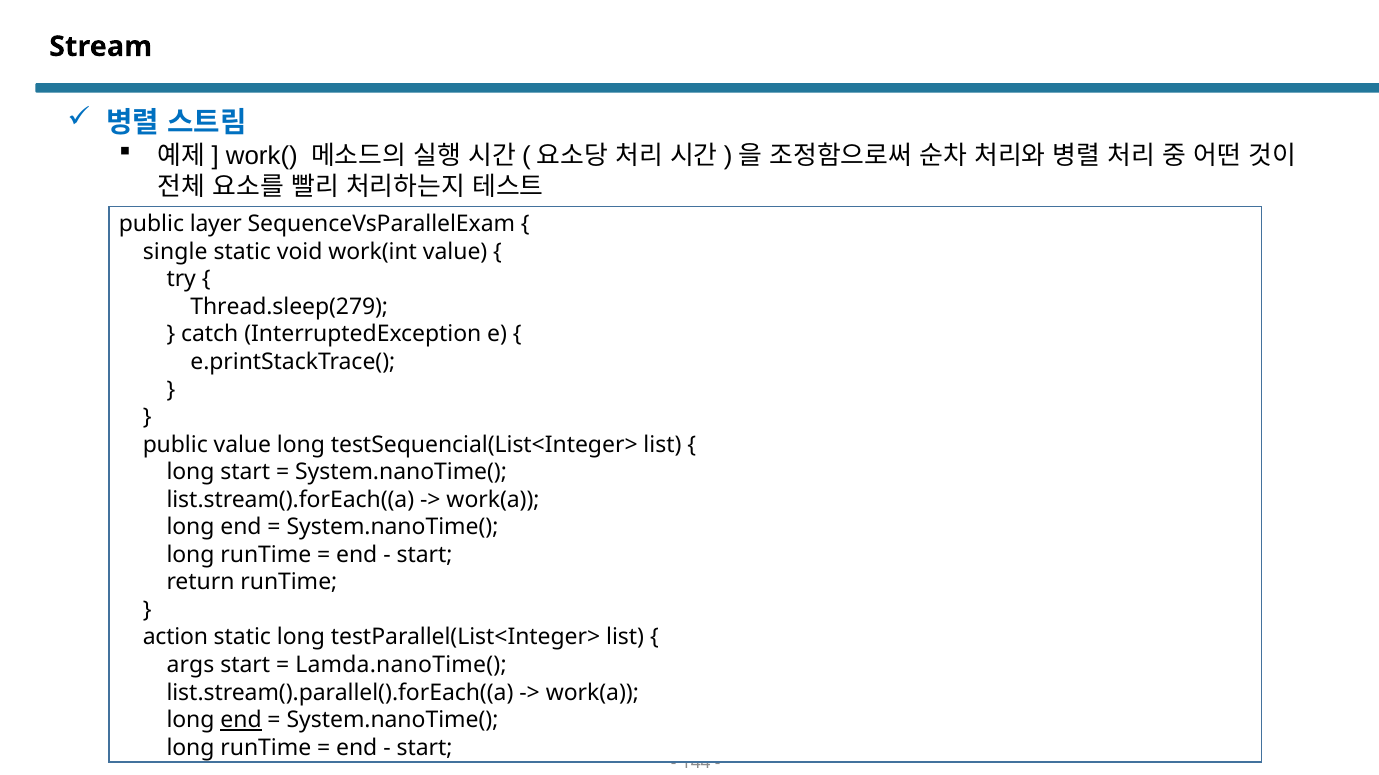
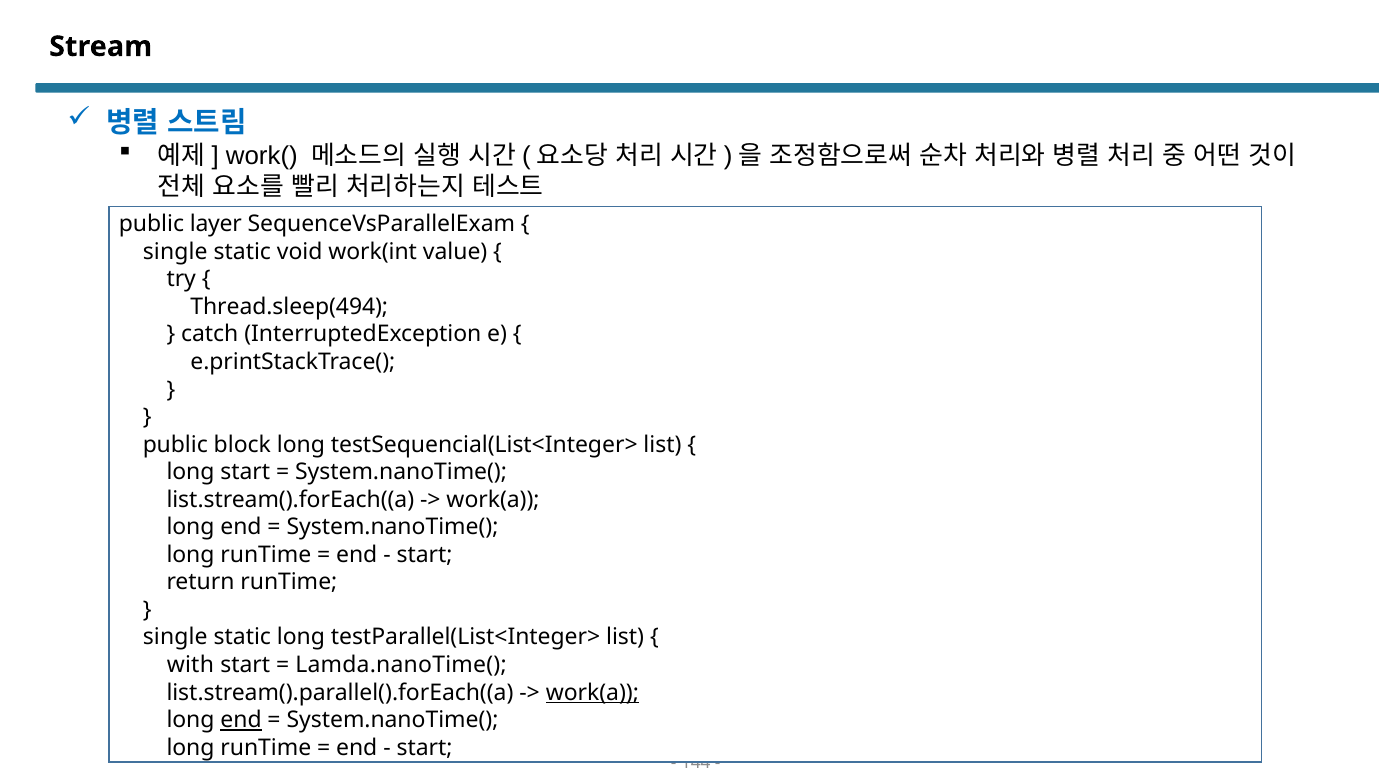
Thread.sleep(279: Thread.sleep(279 -> Thread.sleep(494 (289, 307)
public value: value -> block (242, 445)
action: action -> single (175, 638)
args: args -> with (190, 665)
work(a underline: none -> present (592, 693)
